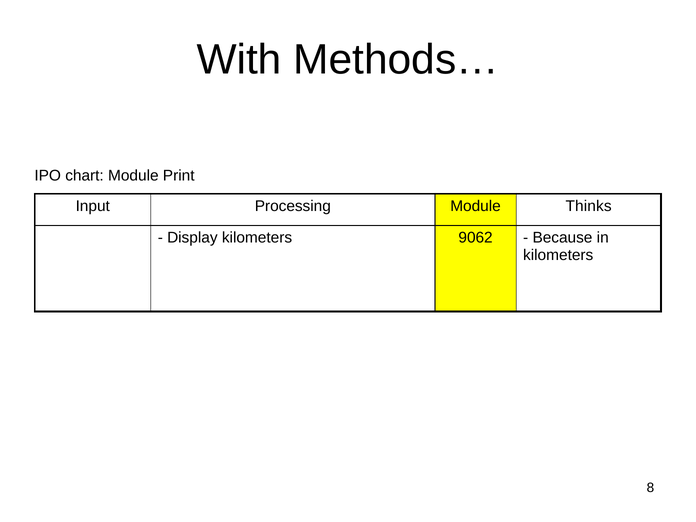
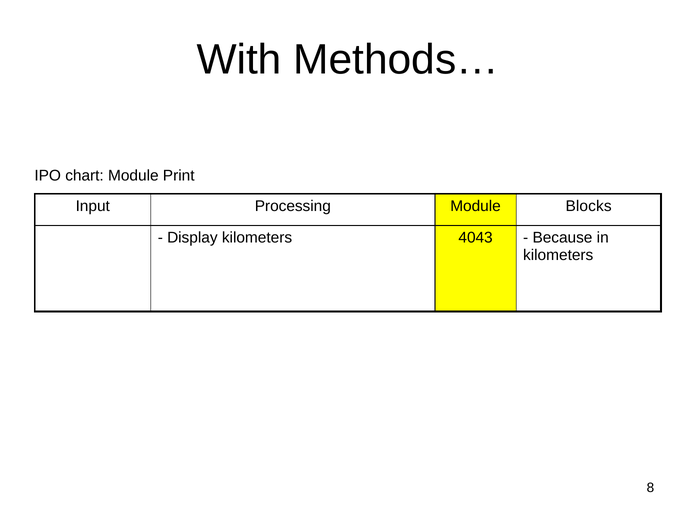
Thinks: Thinks -> Blocks (589, 206)
9062: 9062 -> 4043 (476, 238)
